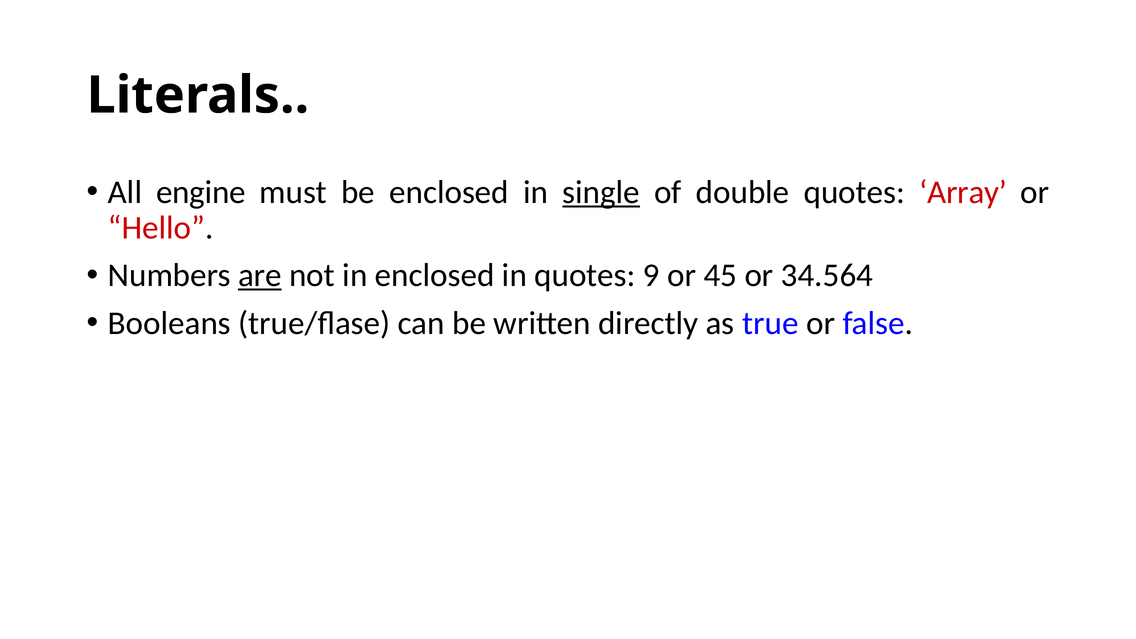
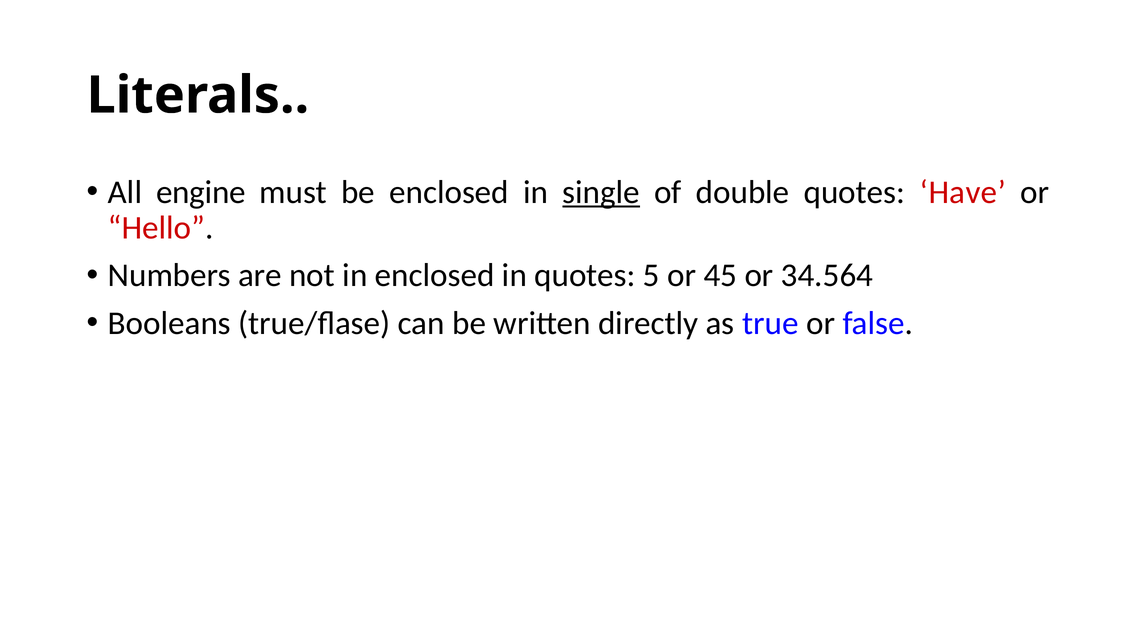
Array: Array -> Have (963, 192)
are underline: present -> none (260, 275)
9: 9 -> 5 (651, 275)
